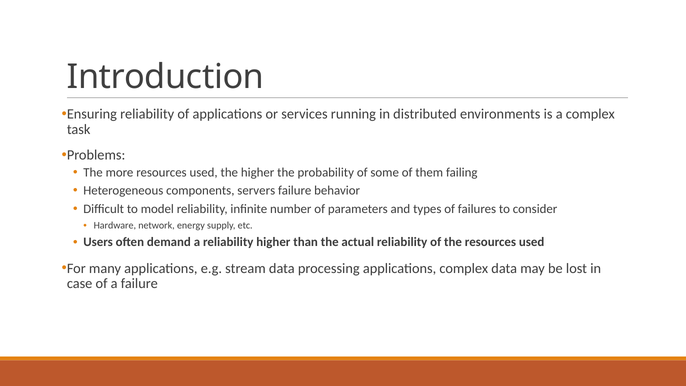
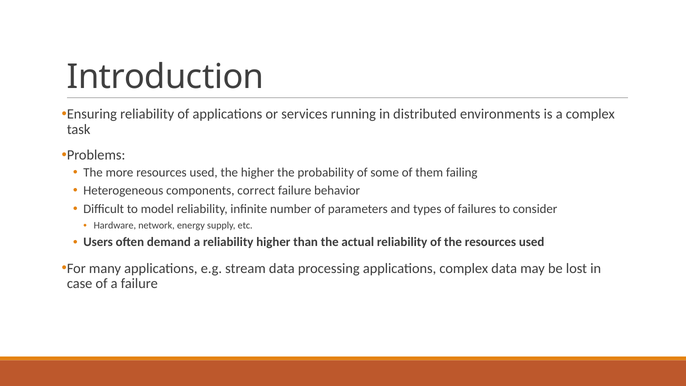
servers: servers -> correct (256, 191)
